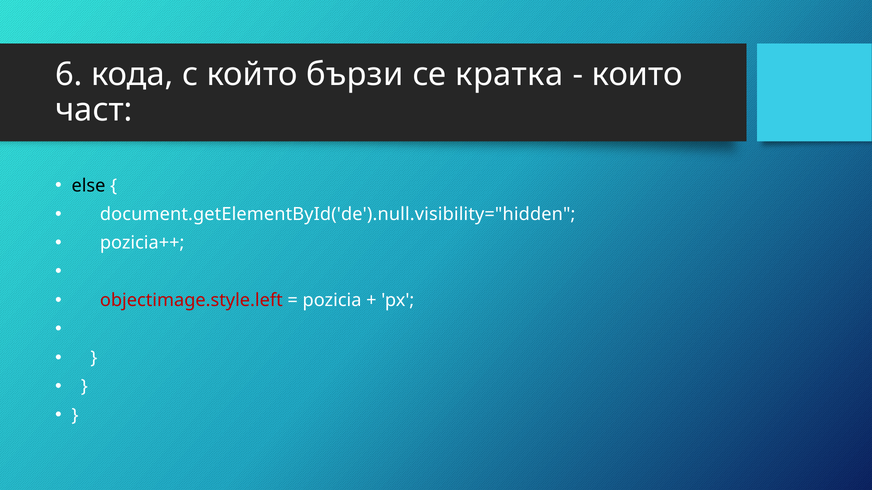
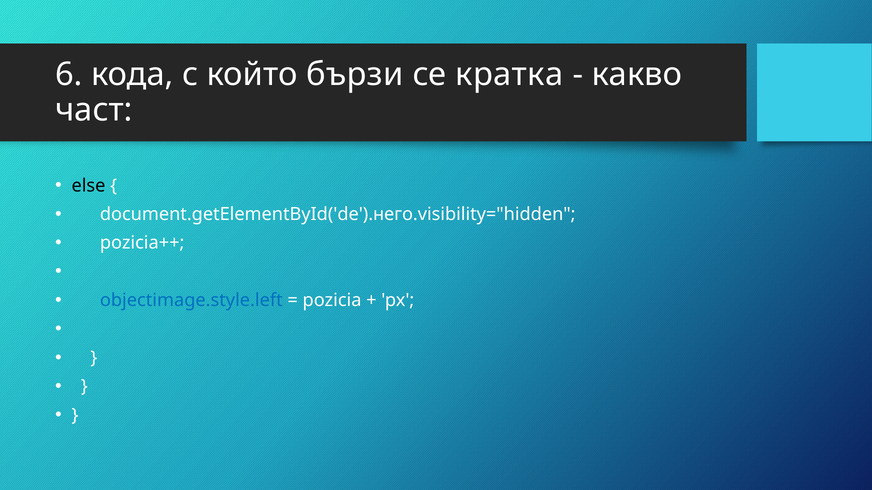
които: които -> какво (637, 75)
document.getElementById('de').null.visibility="hidden: document.getElementById('de').null.visibility="hidden -> document.getElementById('de').него.visibility="hidden (338, 215)
objectimage.style.left colour: red -> blue (191, 301)
